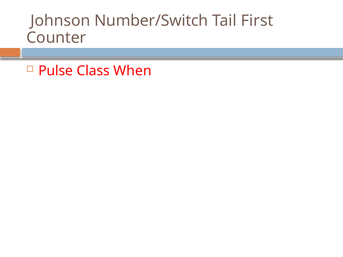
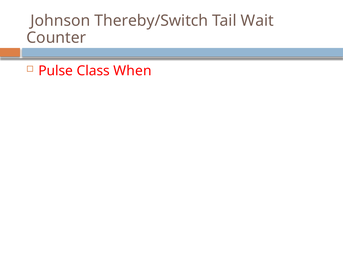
Number/Switch: Number/Switch -> Thereby/Switch (151, 21)
First: First -> Wait (257, 21)
